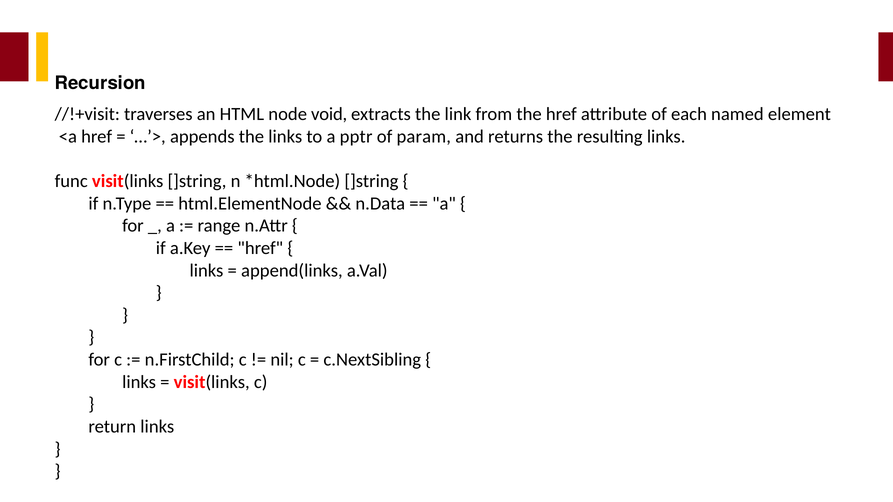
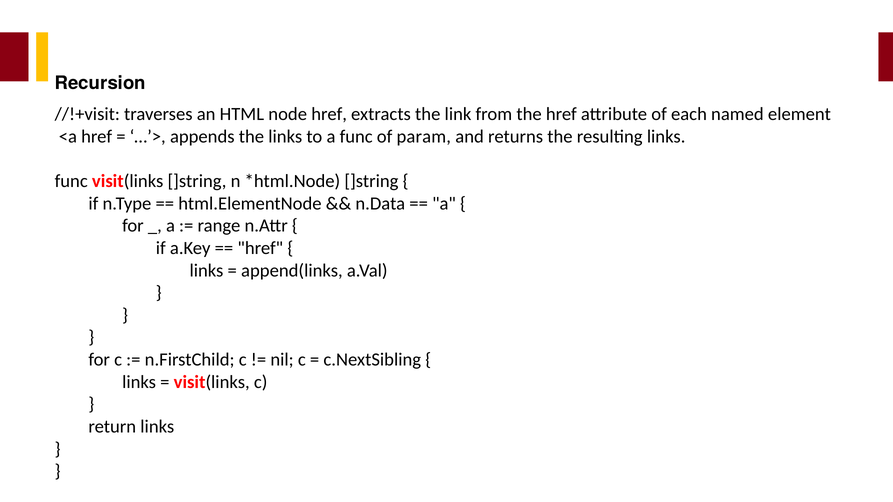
node void: void -> href (329, 114)
a pptr: pptr -> func (356, 137)
